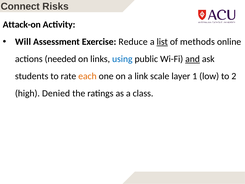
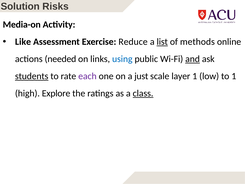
Connect: Connect -> Solution (20, 6)
Attack-on: Attack-on -> Media-on (22, 25)
Will: Will -> Like (23, 42)
students underline: none -> present (32, 76)
each colour: orange -> purple (87, 76)
link: link -> just (141, 76)
to 2: 2 -> 1 (234, 76)
Denied: Denied -> Explore (56, 93)
class underline: none -> present (143, 93)
